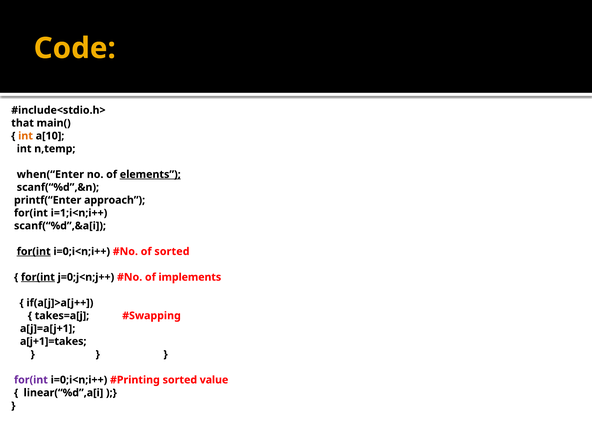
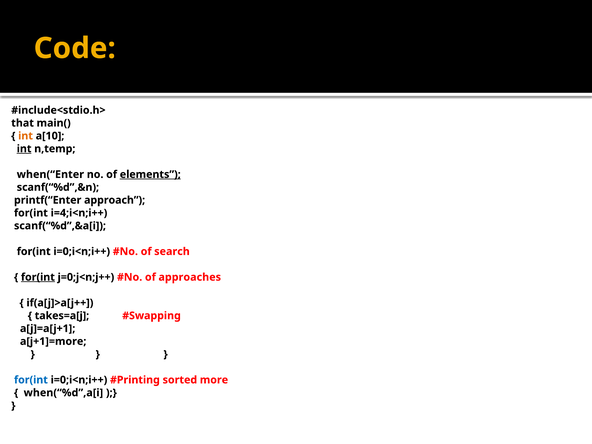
int underline: none -> present (24, 149)
i=1;i<n;i++: i=1;i<n;i++ -> i=4;i<n;i++ (79, 213)
for(int underline: present -> none (34, 251)
of sorted: sorted -> search (172, 251)
implements: implements -> approaches (190, 277)
a[j+1]=takes: a[j+1]=takes -> a[j+1]=more (53, 341)
for(int colour: purple -> blue (31, 380)
value: value -> more (214, 380)
linear(“%d”,a[i: linear(“%d”,a[i -> when(“%d”,a[i (63, 393)
